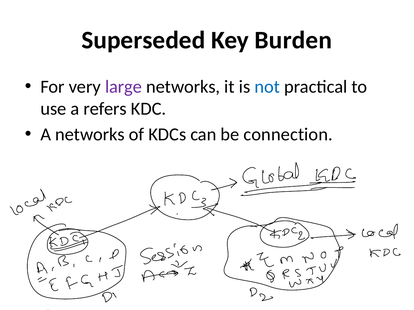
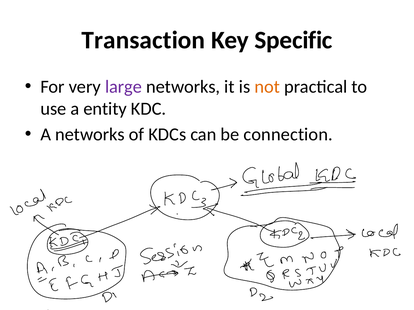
Superseded: Superseded -> Transaction (143, 40)
Burden: Burden -> Specific (294, 40)
not colour: blue -> orange (267, 87)
refers: refers -> entity (105, 109)
